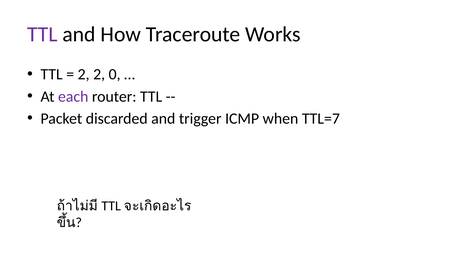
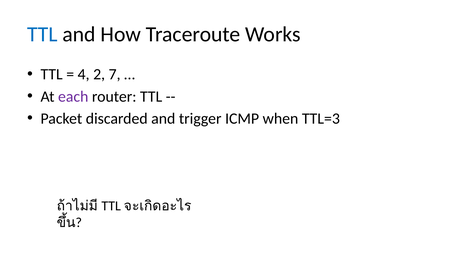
TTL colour: purple -> blue (42, 34)
2: 2 -> 4 (84, 74)
0: 0 -> 7 (115, 74)
TTL=7: TTL=7 -> TTL=3 (321, 119)
